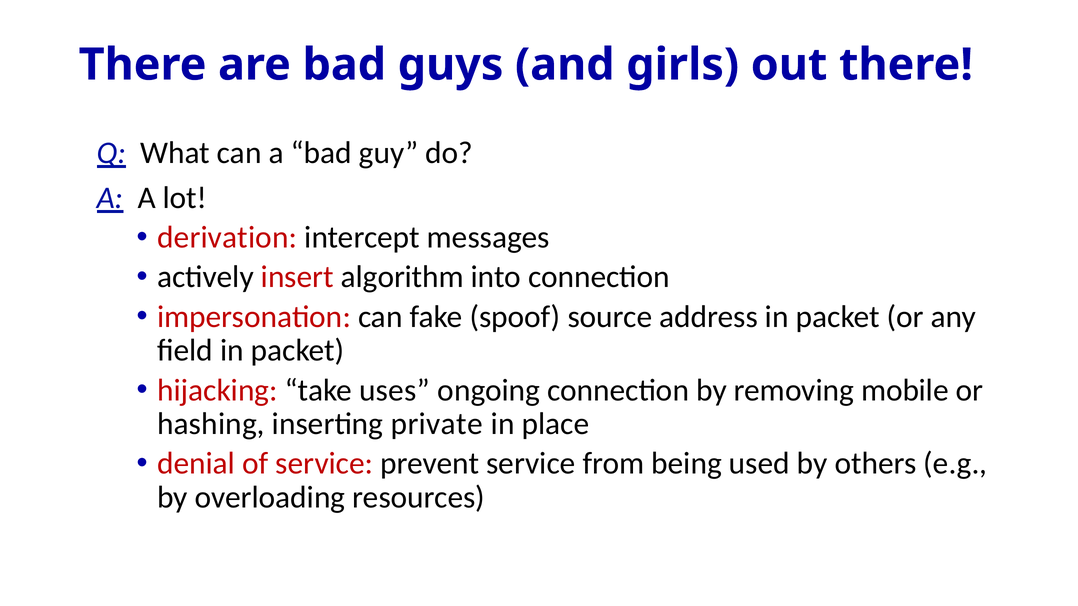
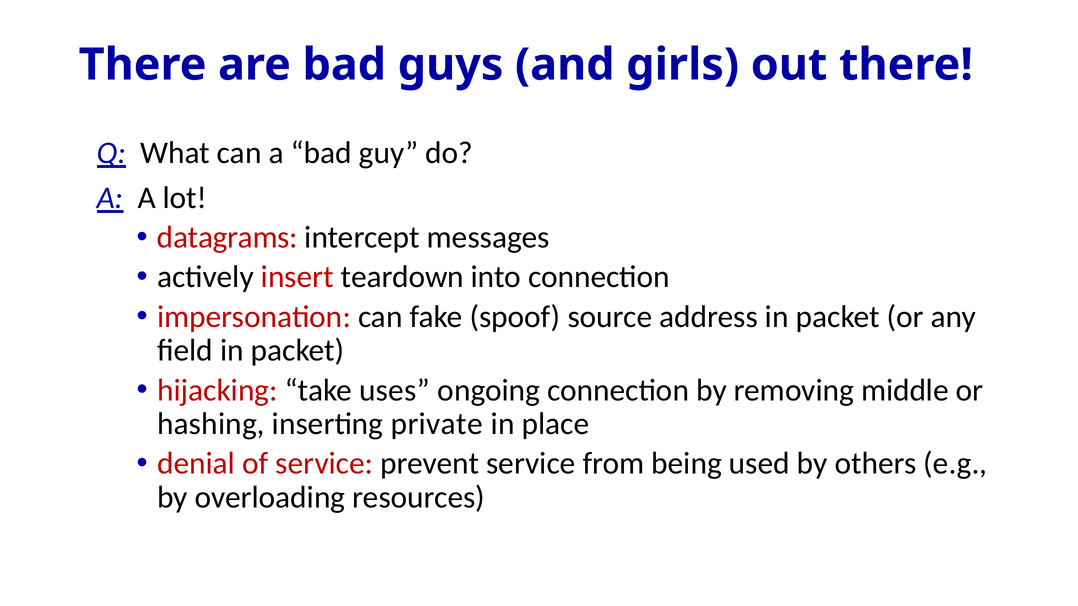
derivation: derivation -> datagrams (227, 238)
algorithm: algorithm -> teardown (402, 277)
mobile: mobile -> middle (905, 390)
